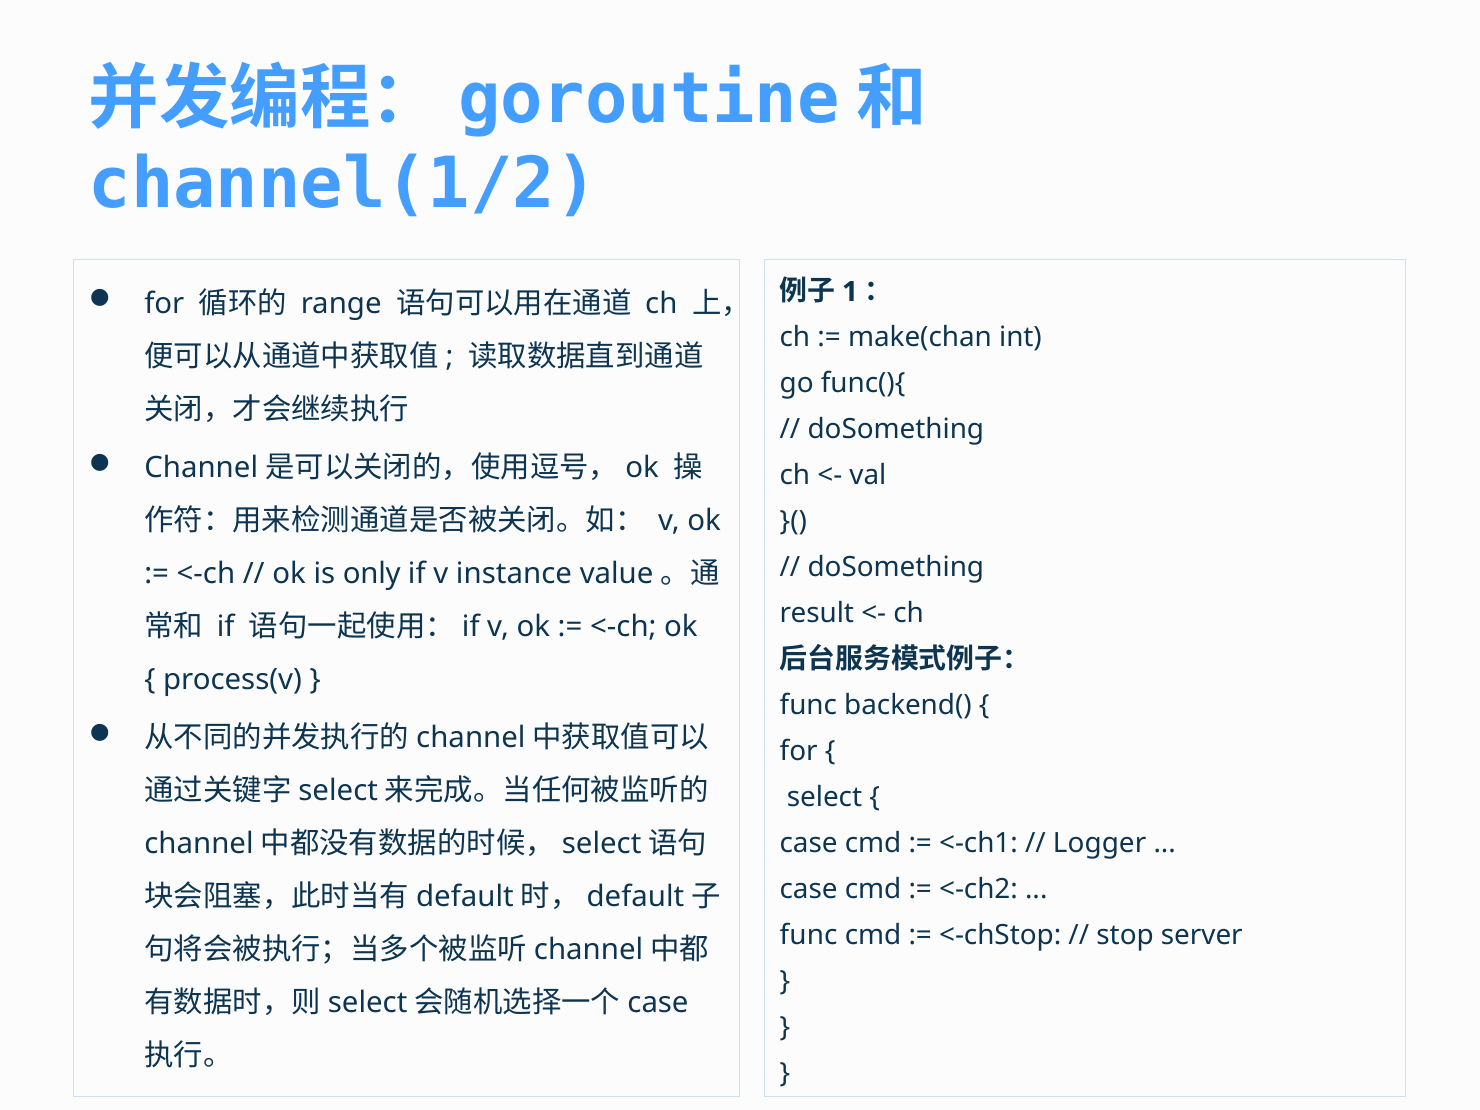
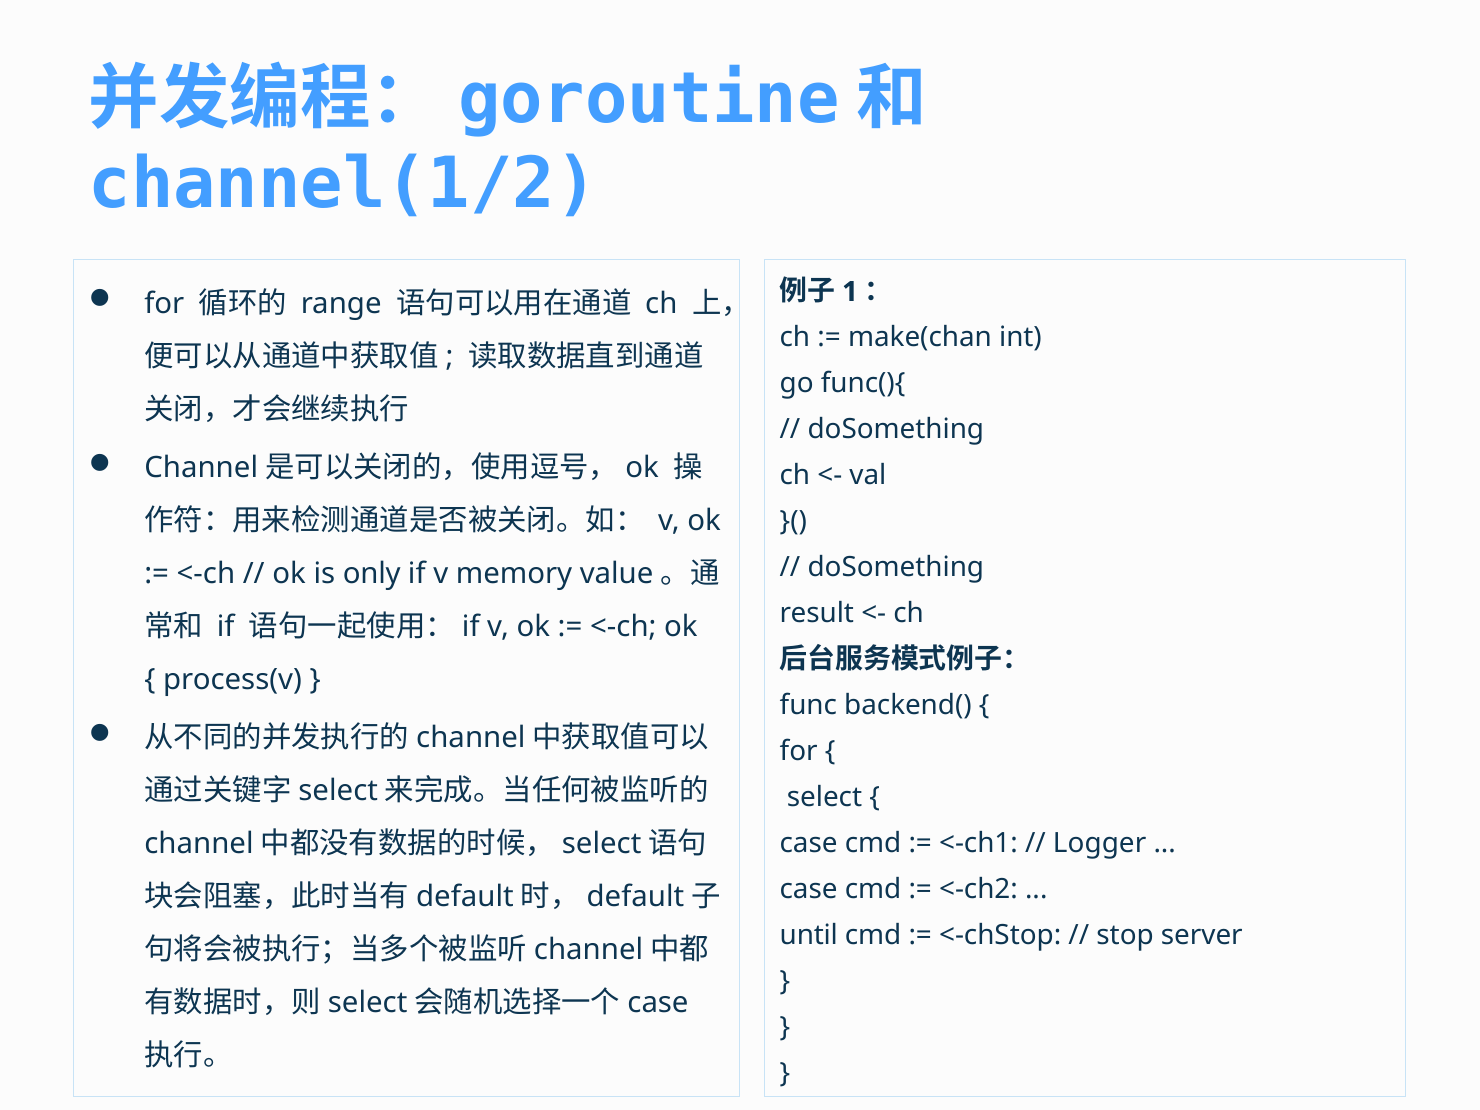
instance: instance -> memory (514, 574)
func: func -> until (809, 936)
